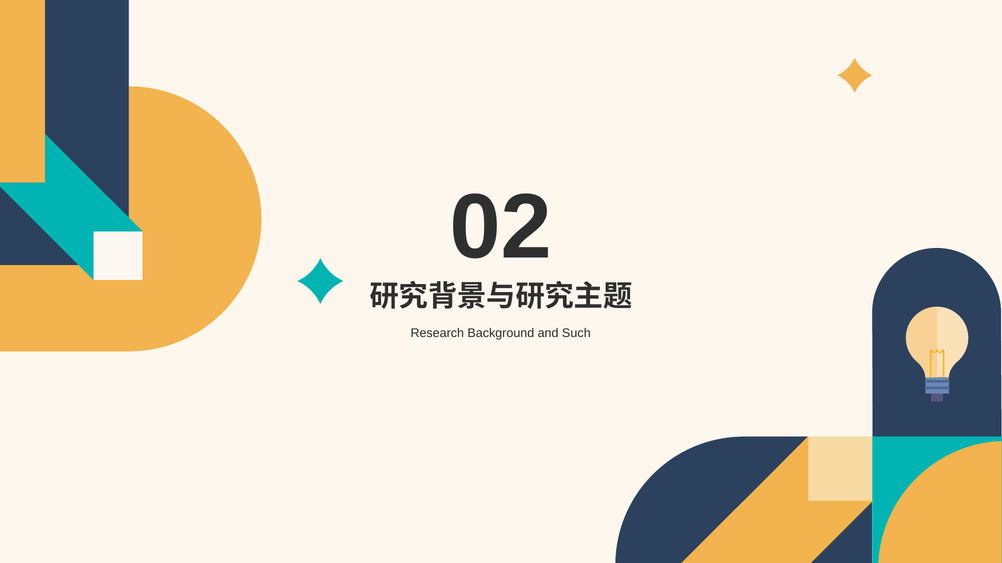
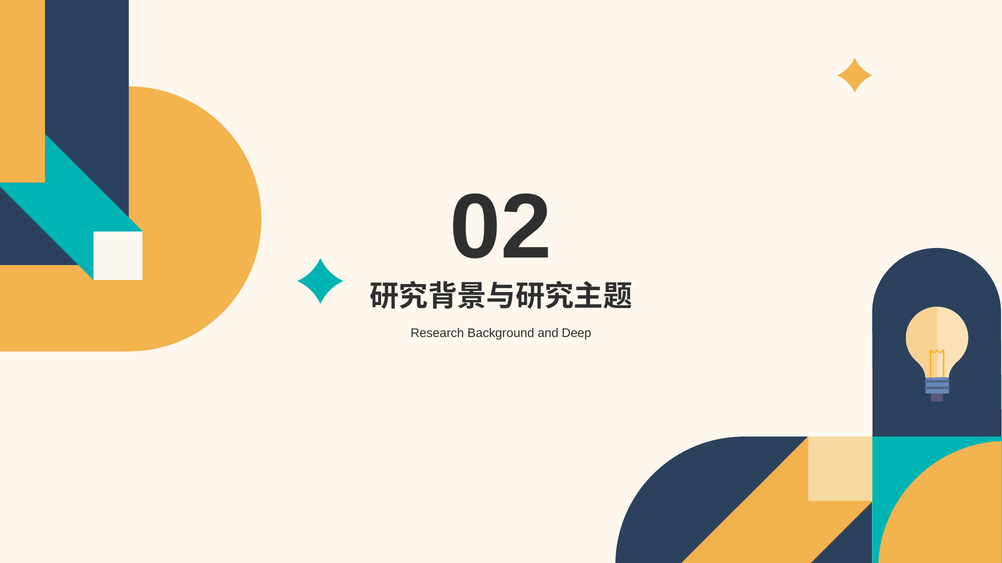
Such: Such -> Deep (577, 333)
